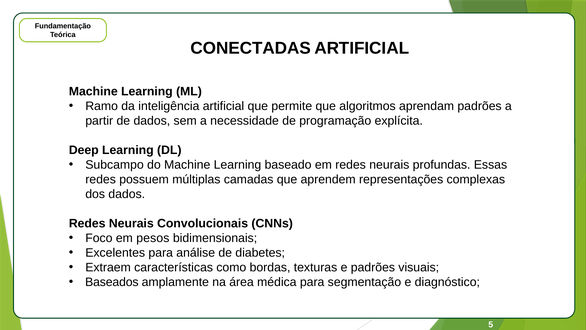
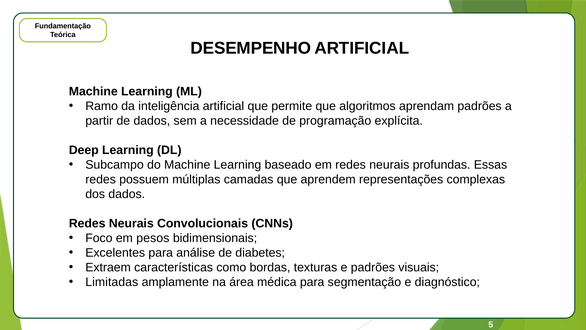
CONECTADAS: CONECTADAS -> DESEMPENHO (251, 48)
Baseados: Baseados -> Limitadas (112, 282)
